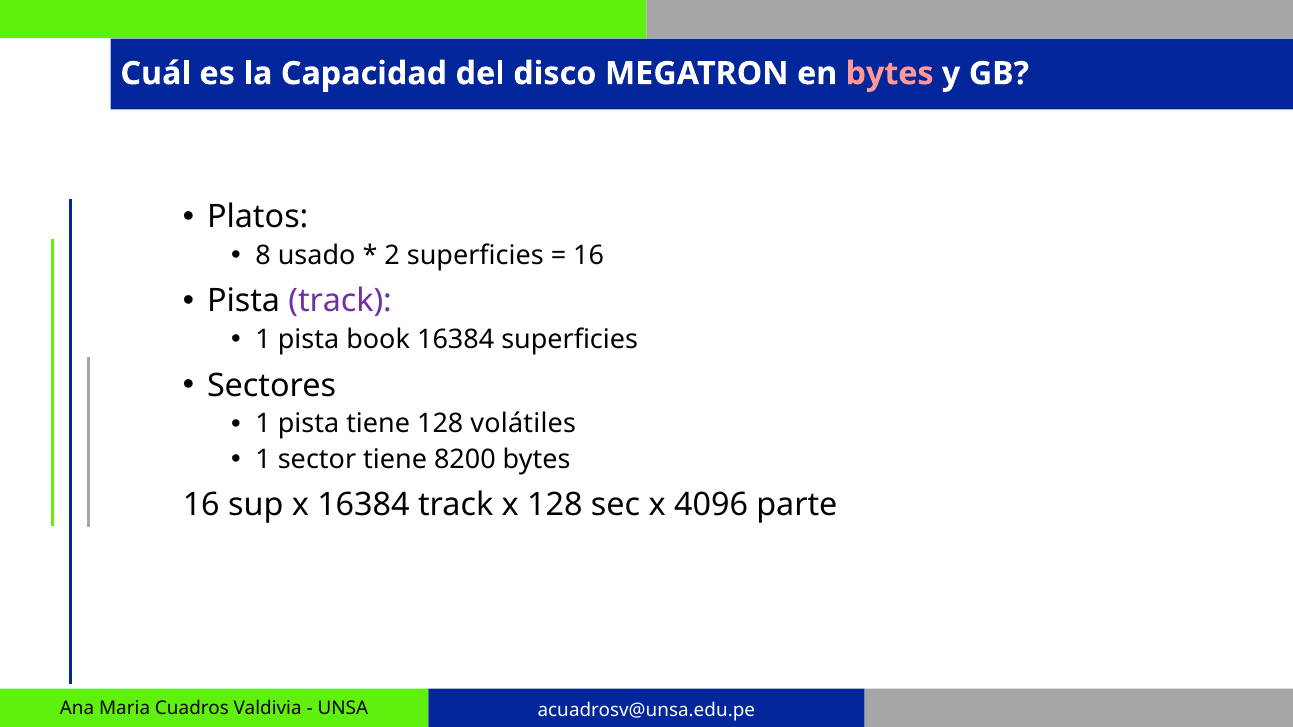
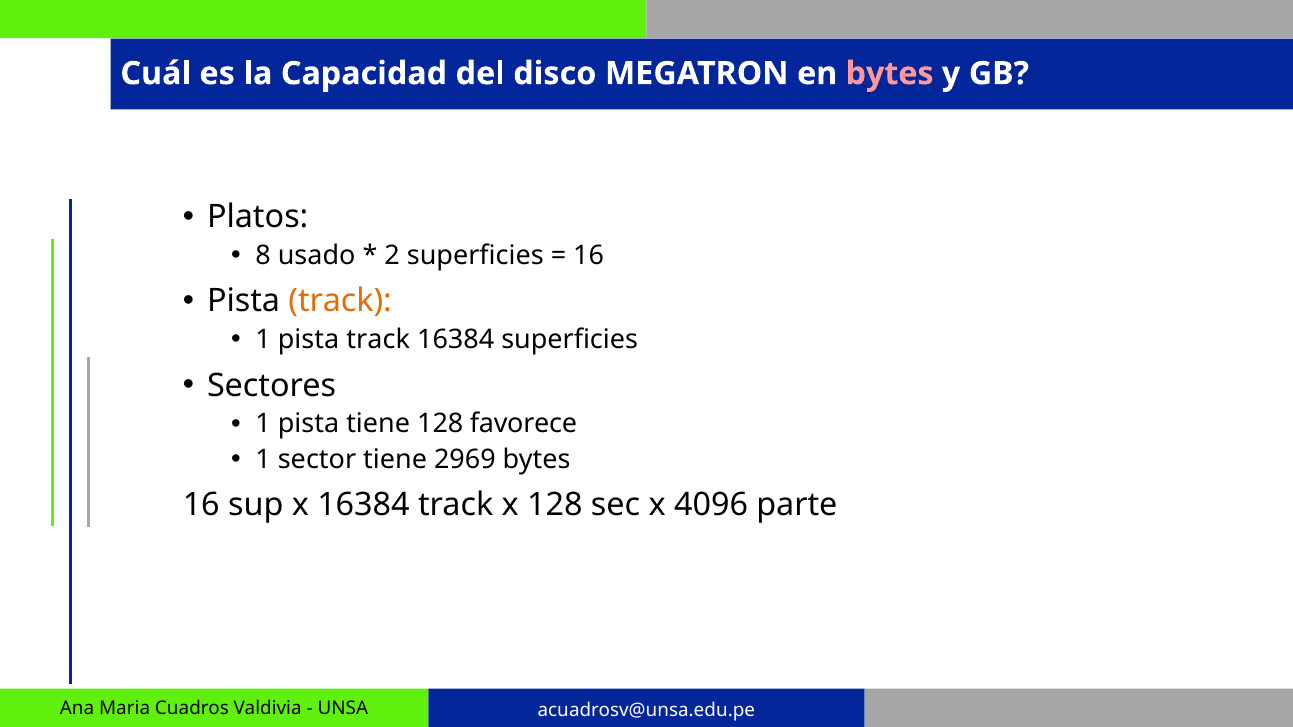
track colour: purple -> orange (340, 301)
1 pista book: book -> track (378, 340)
volátiles: volátiles -> favorece (523, 424)
8200: 8200 -> 2969 (465, 460)
